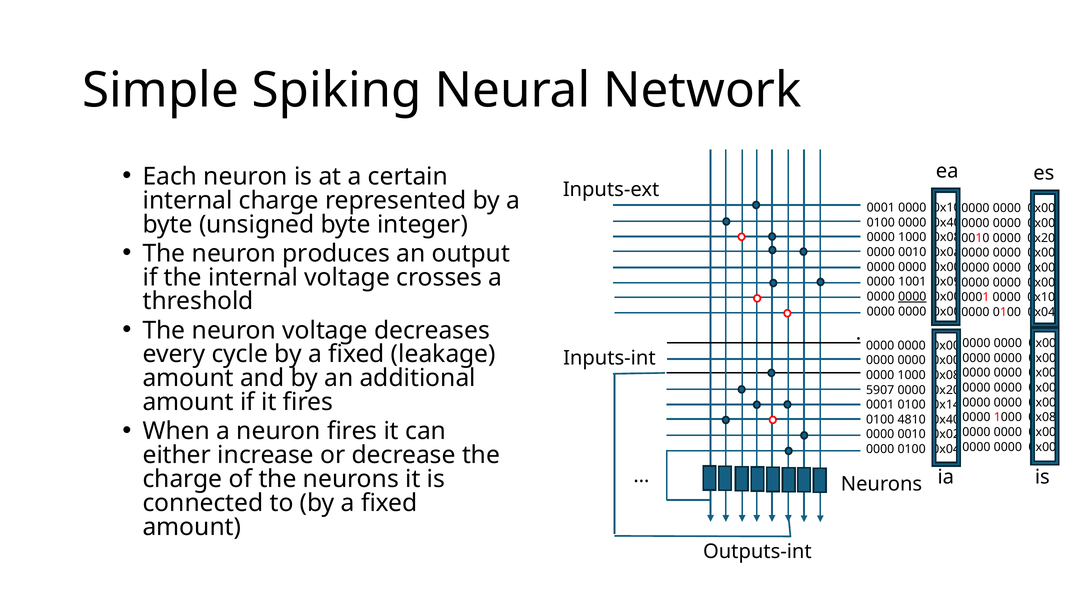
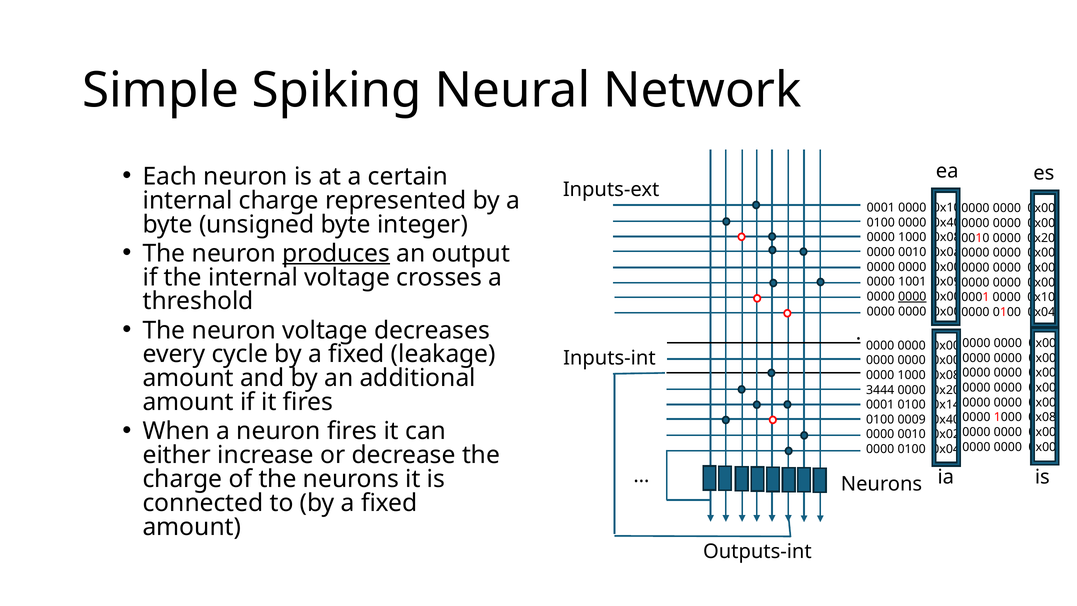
produces underline: none -> present (336, 253)
5907: 5907 -> 3444 (880, 390)
4810: 4810 -> 0009 (912, 419)
